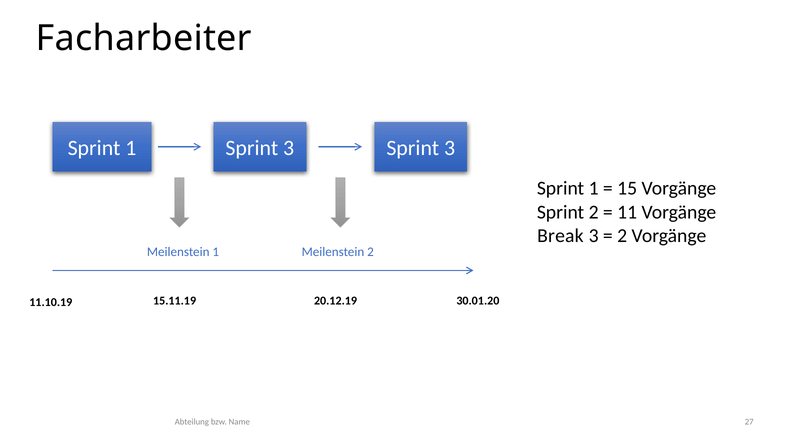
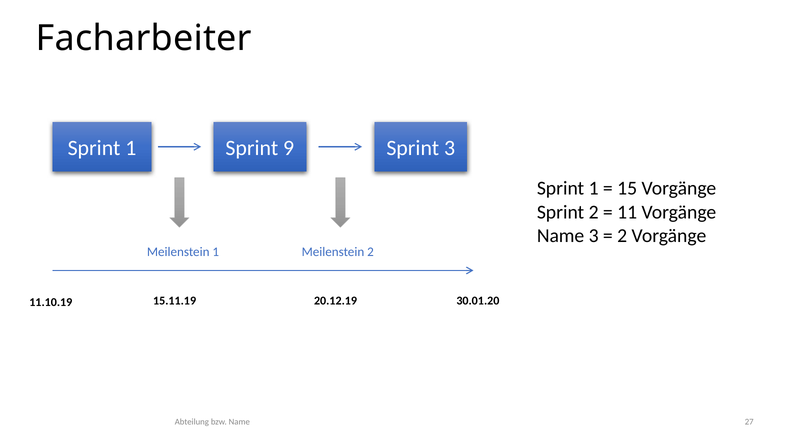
1 Sprint 3: 3 -> 9 (289, 148)
Break: Break -> Name (561, 236)
